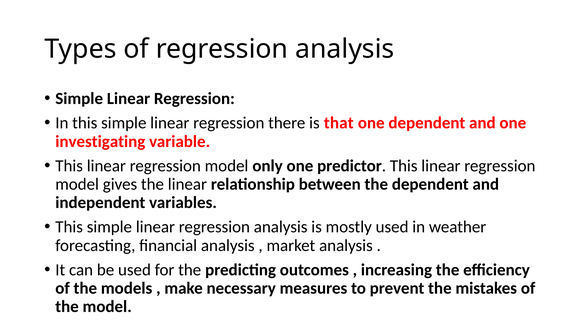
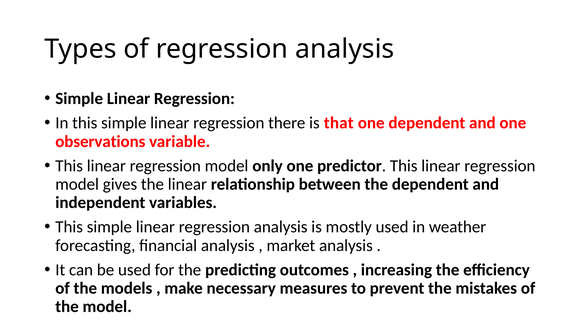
investigating: investigating -> observations (100, 141)
